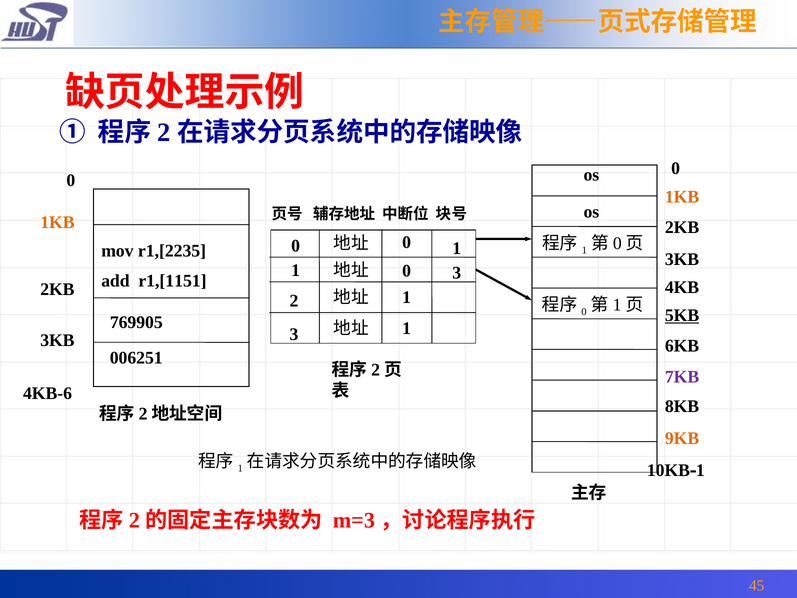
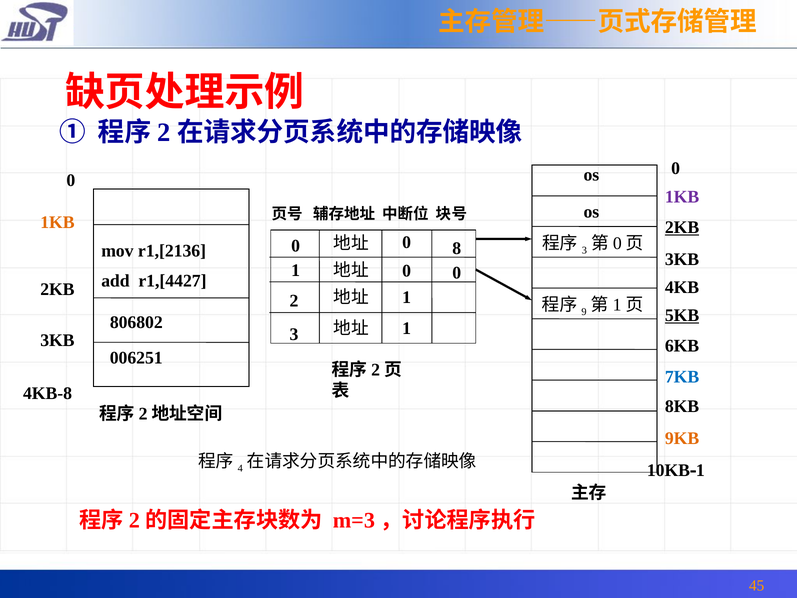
1KB colour: orange -> purple (682, 197)
2KB underline: none -> present (682, 227)
1: 1 -> 3 (584, 250)
1: 1 -> 8 (457, 248)
r1,[2235: r1,[2235 -> r1,[2136 (172, 251)
1 3: 3 -> 0 (457, 273)
r1,[1151: r1,[1151 -> r1,[4427 (173, 281)
0: 0 -> 9 (584, 312)
769905: 769905 -> 806802 (136, 322)
7KB colour: purple -> blue (682, 377)
4KB-6: 4KB-6 -> 4KB-8 (48, 393)
1: 1 -> 4 (240, 468)
